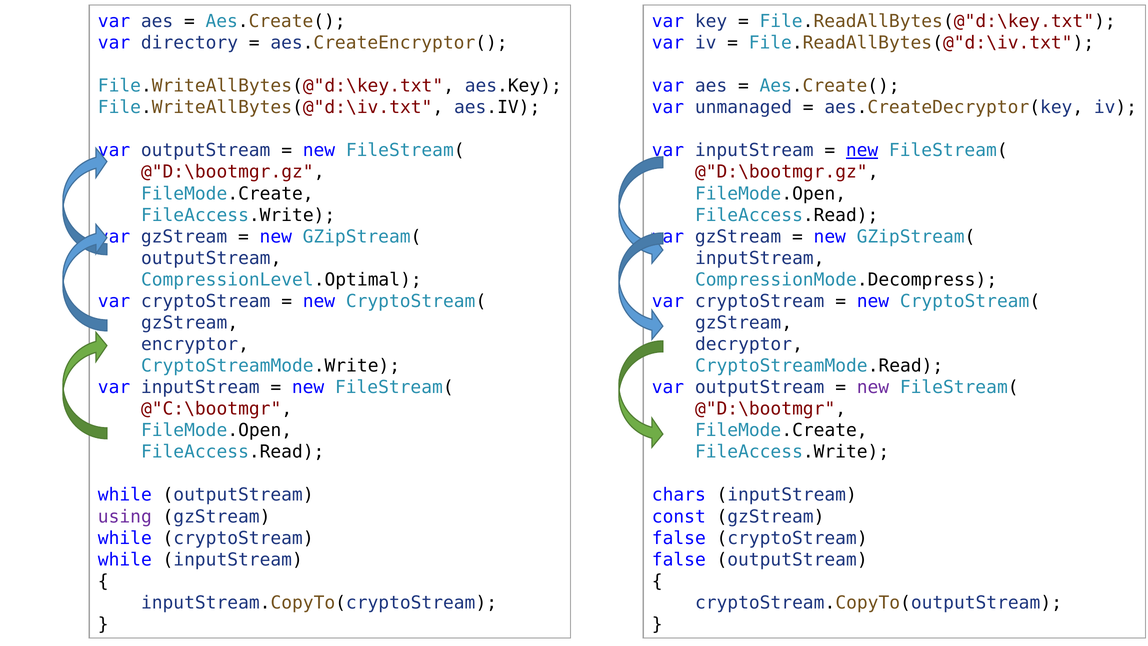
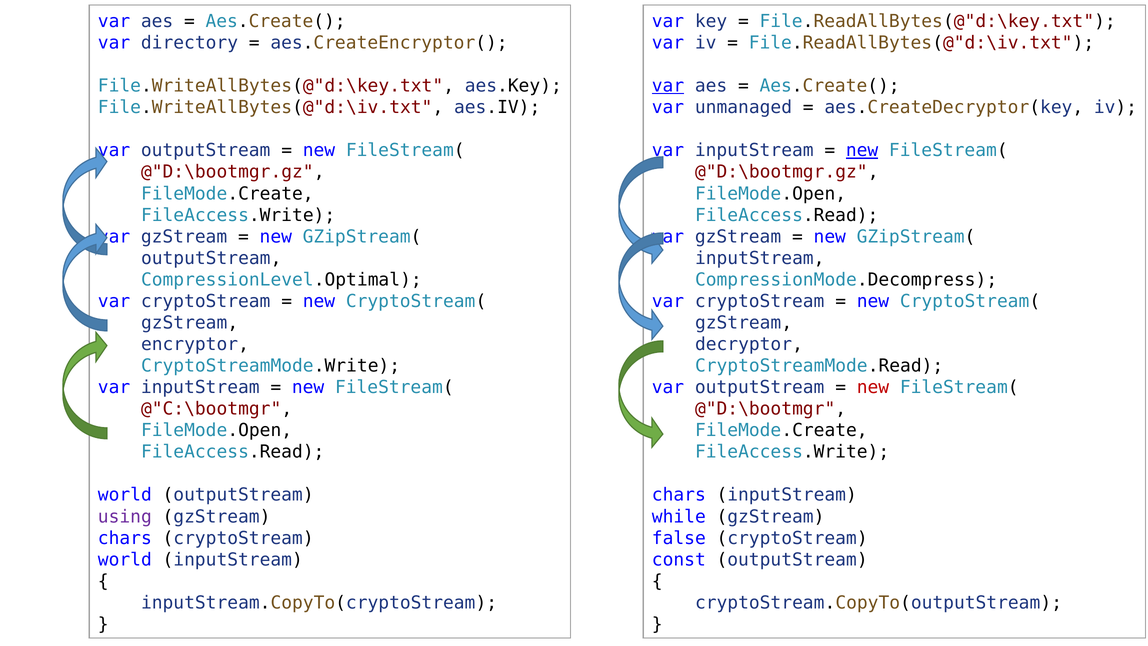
var underline: none -> present (668, 86)
new colour: purple -> red (873, 387)
while: while -> world (125, 495)
const: const -> while (679, 516)
while: while -> chars (125, 538)
while: while -> world (125, 559)
false: false -> const (679, 559)
